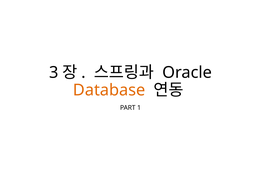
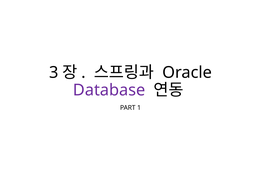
Database colour: orange -> purple (109, 90)
